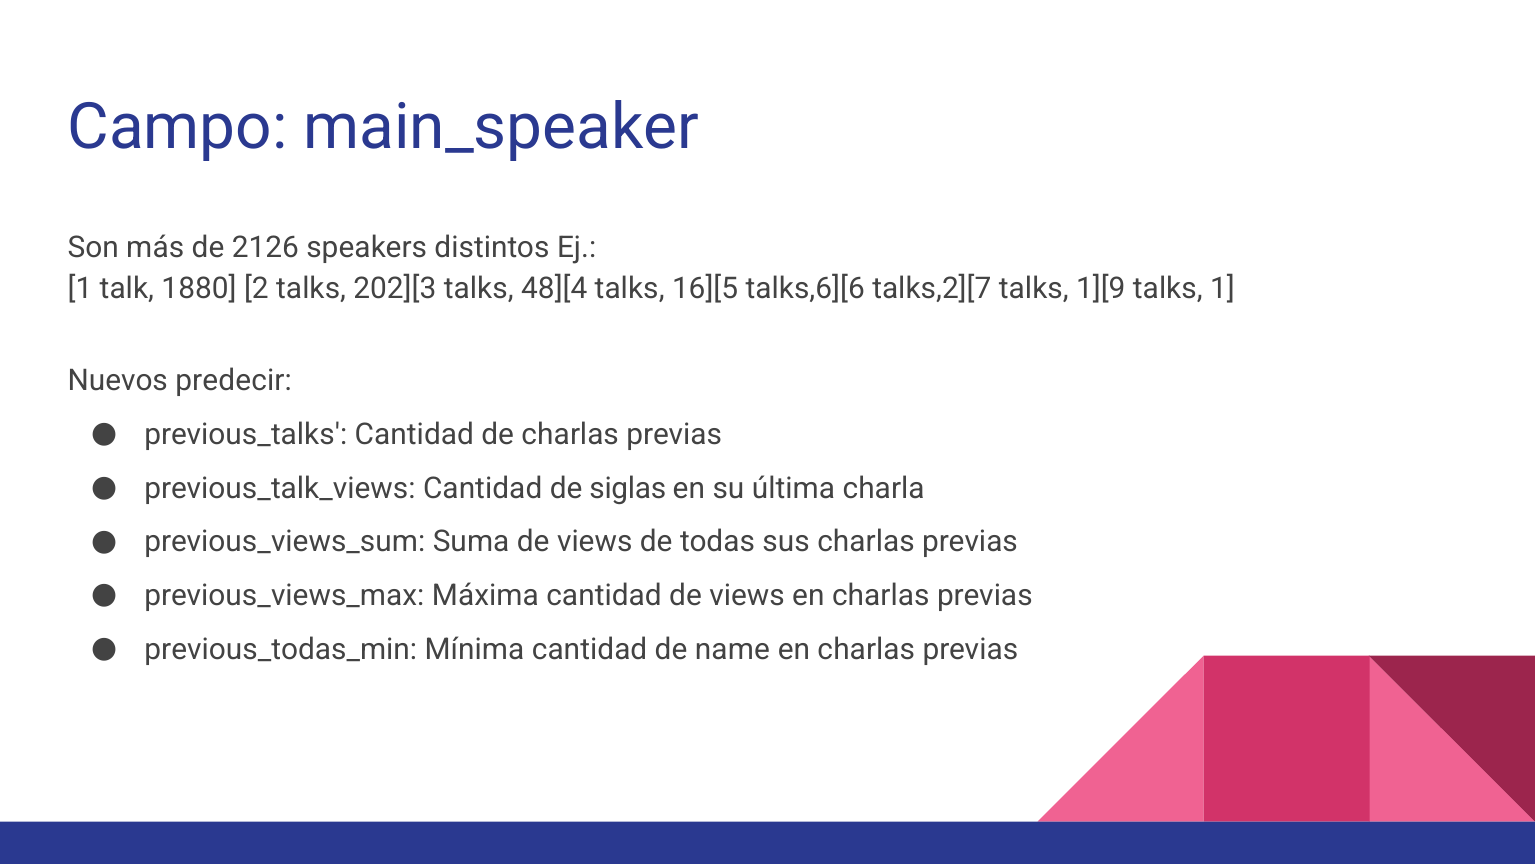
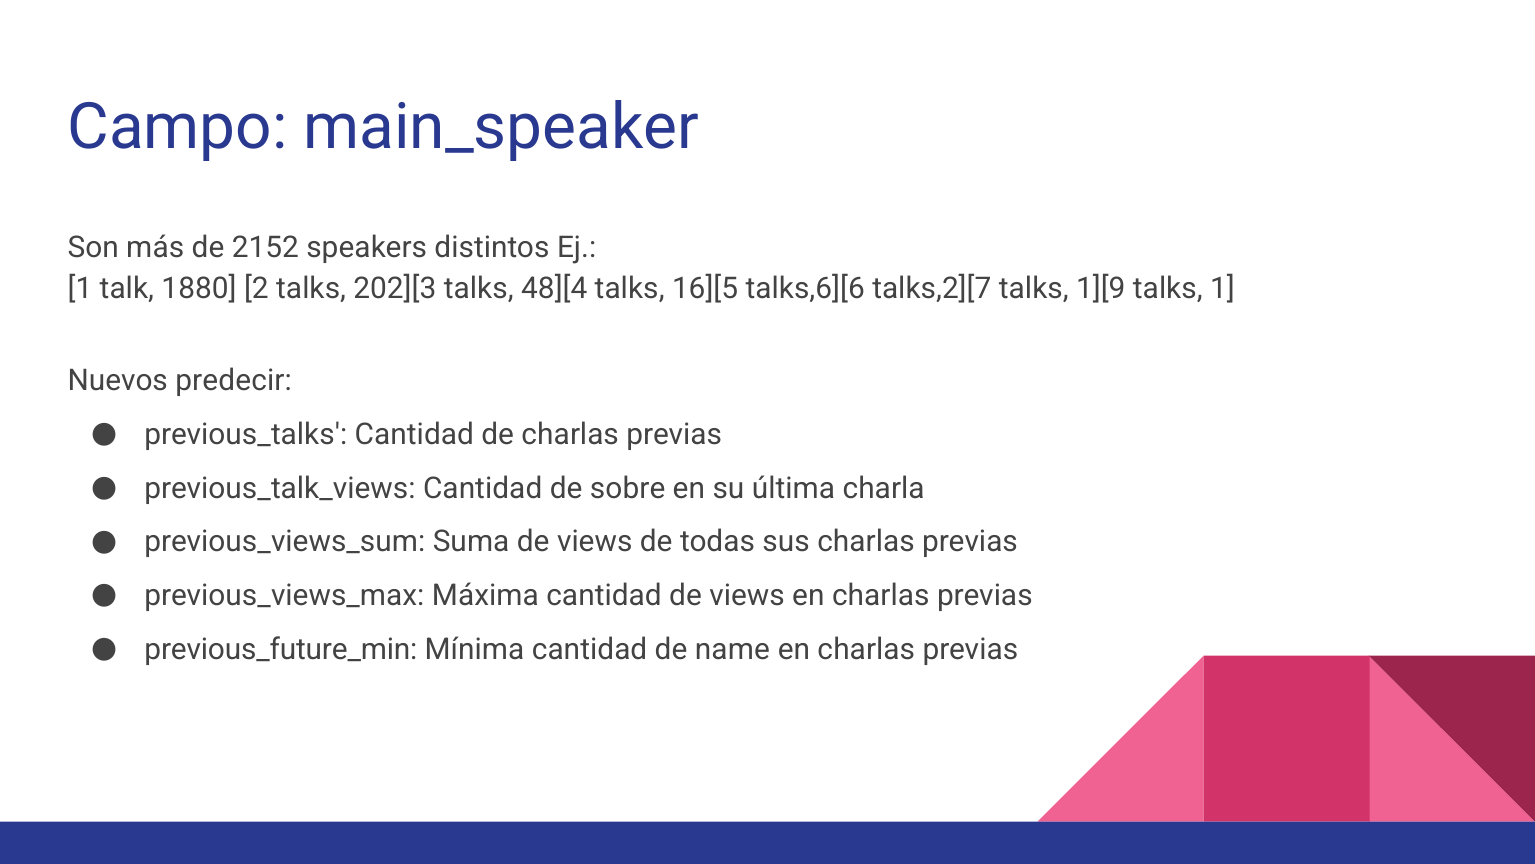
2126: 2126 -> 2152 (265, 247)
siglas: siglas -> sobre (628, 488)
previous_todas_min: previous_todas_min -> previous_future_min (281, 649)
